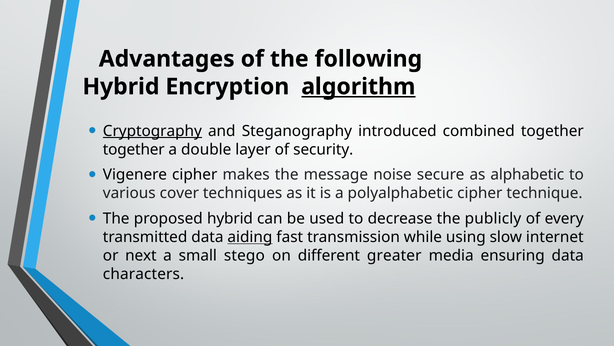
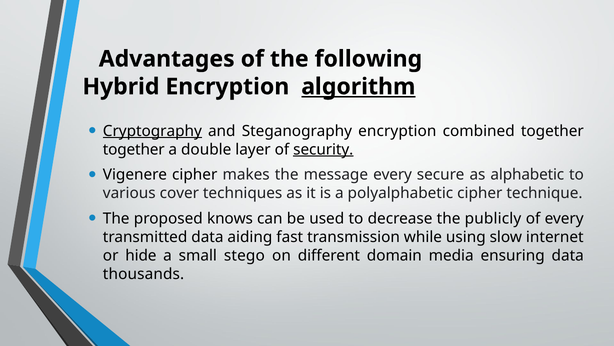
Steganography introduced: introduced -> encryption (397, 131)
security underline: none -> present (323, 149)
message noise: noise -> every (393, 175)
proposed hybrid: hybrid -> knows (230, 218)
aiding underline: present -> none (250, 237)
next: next -> hide (141, 255)
greater: greater -> domain (394, 255)
characters: characters -> thousands (144, 274)
